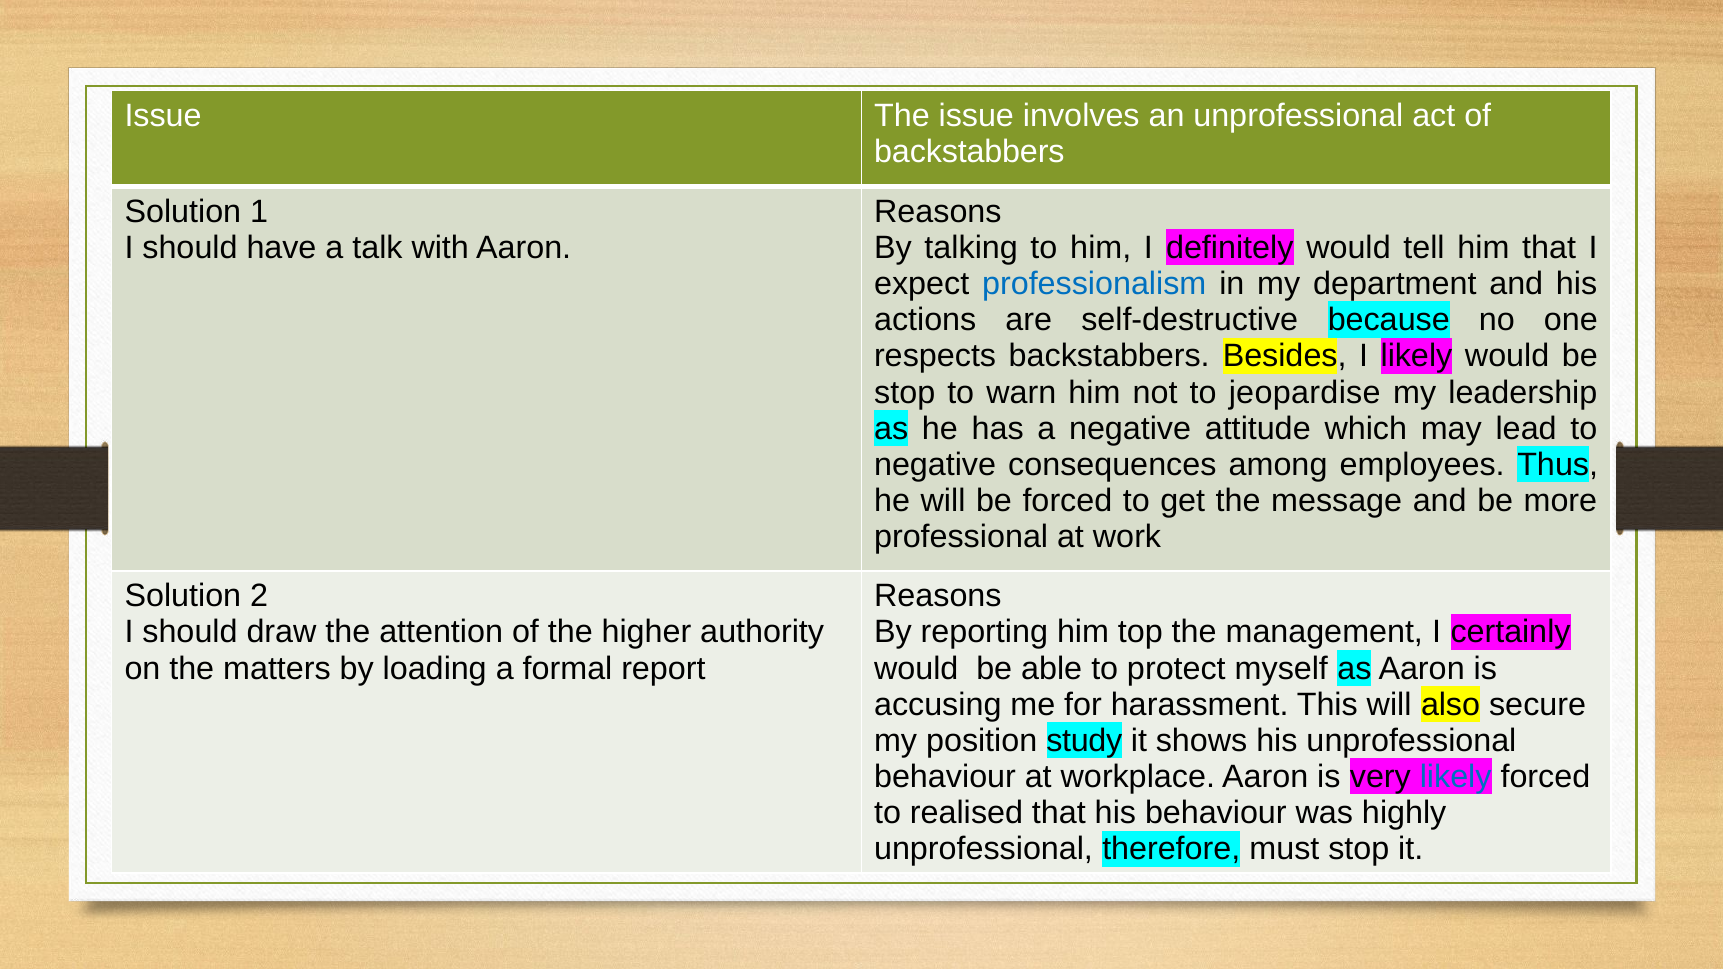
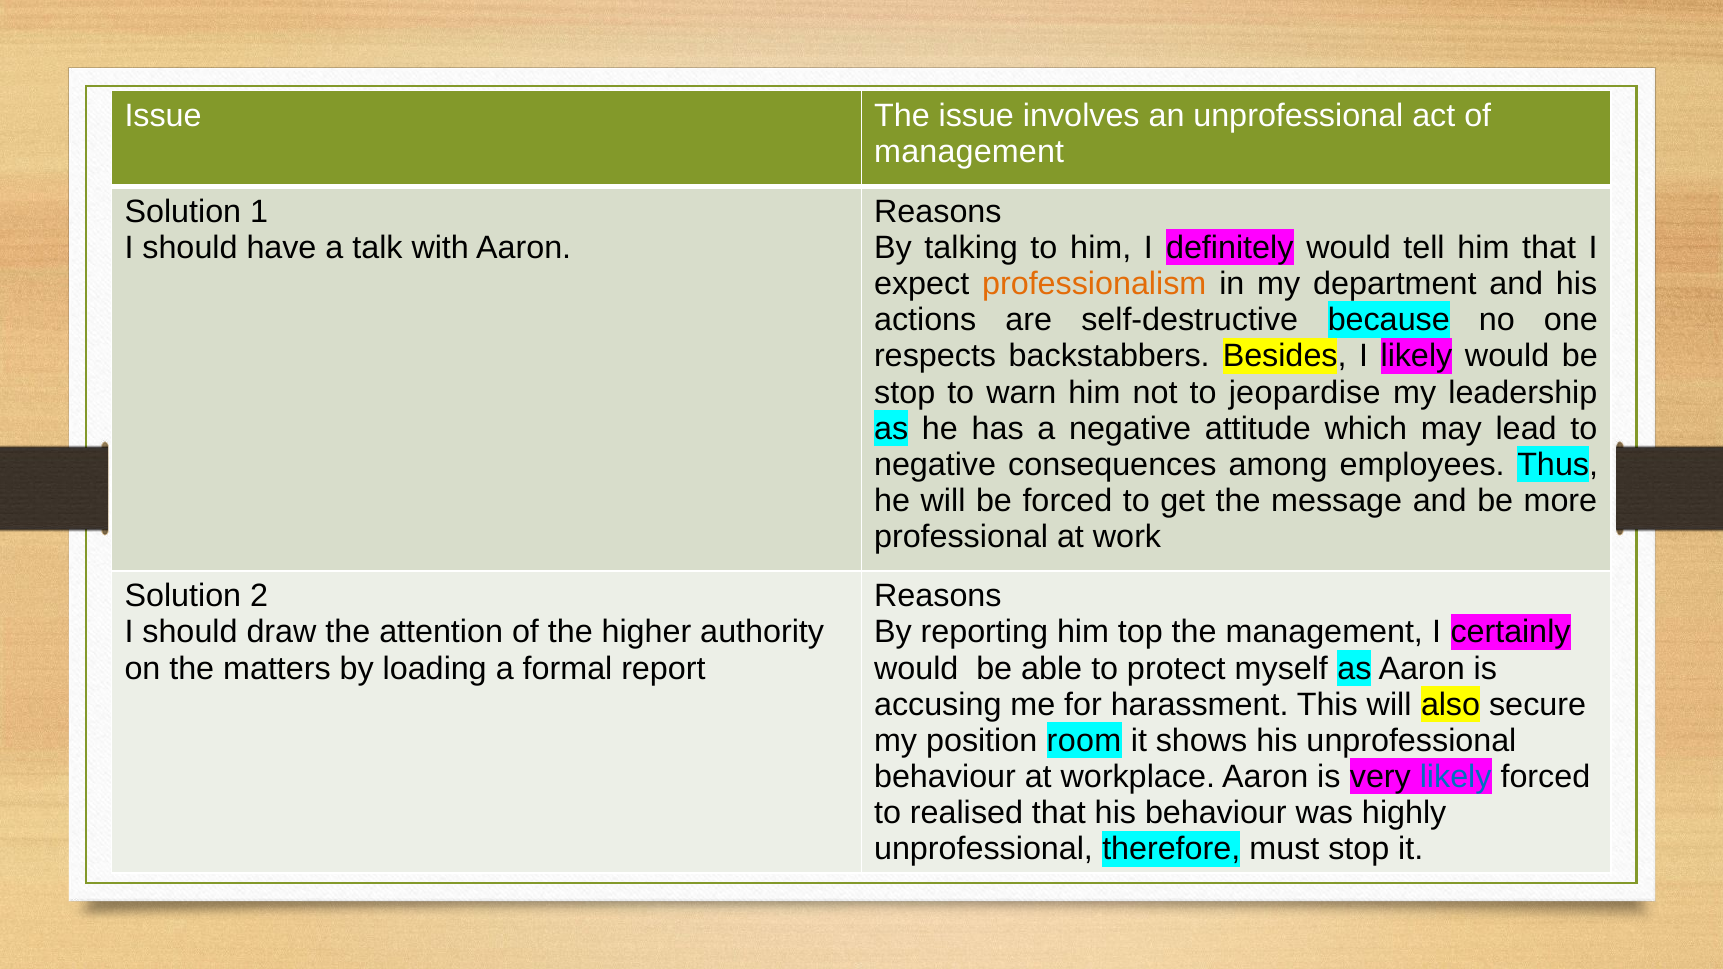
backstabbers: backstabbers -> management (969, 152)
professionalism colour: blue -> orange (1094, 284)
study: study -> room (1084, 741)
